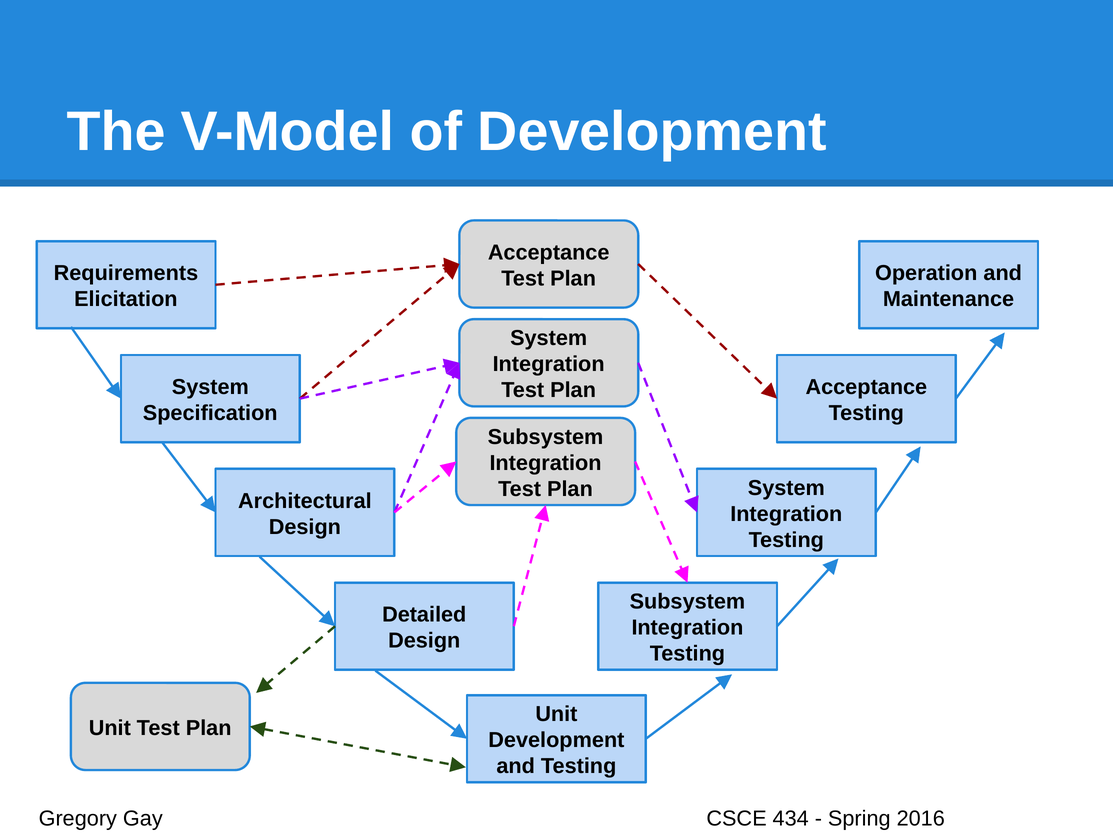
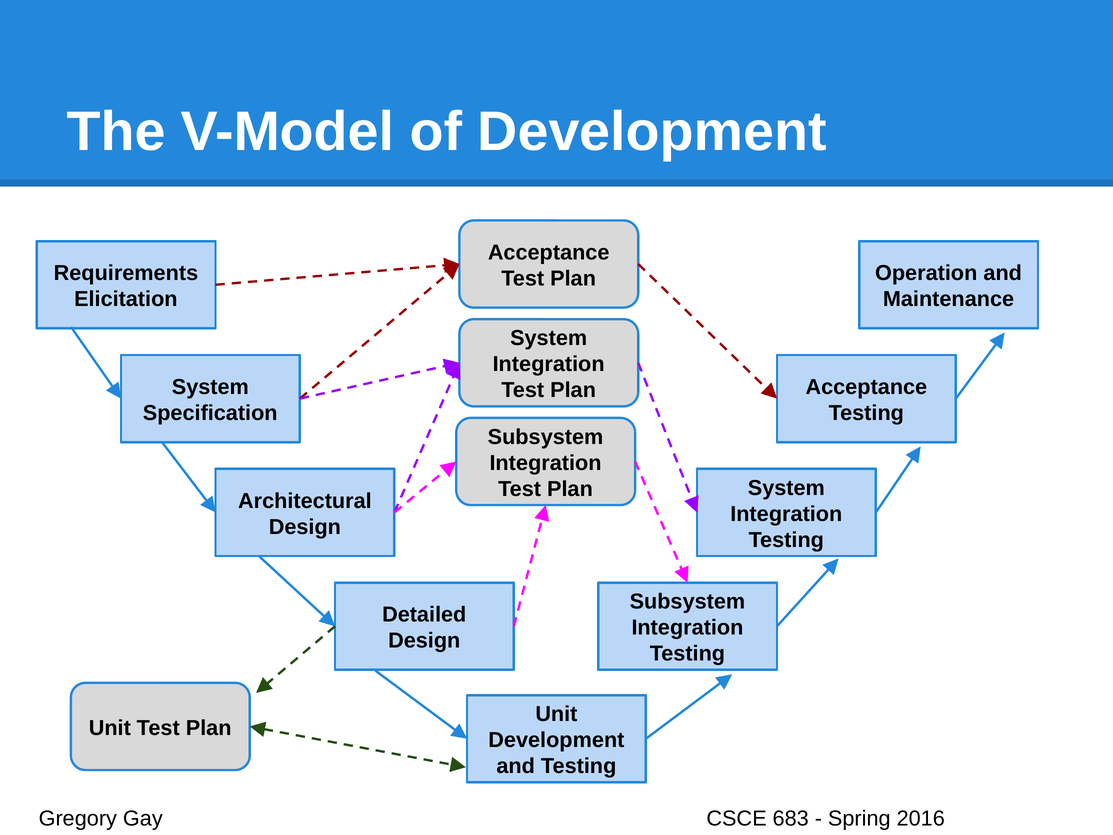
434: 434 -> 683 (791, 818)
